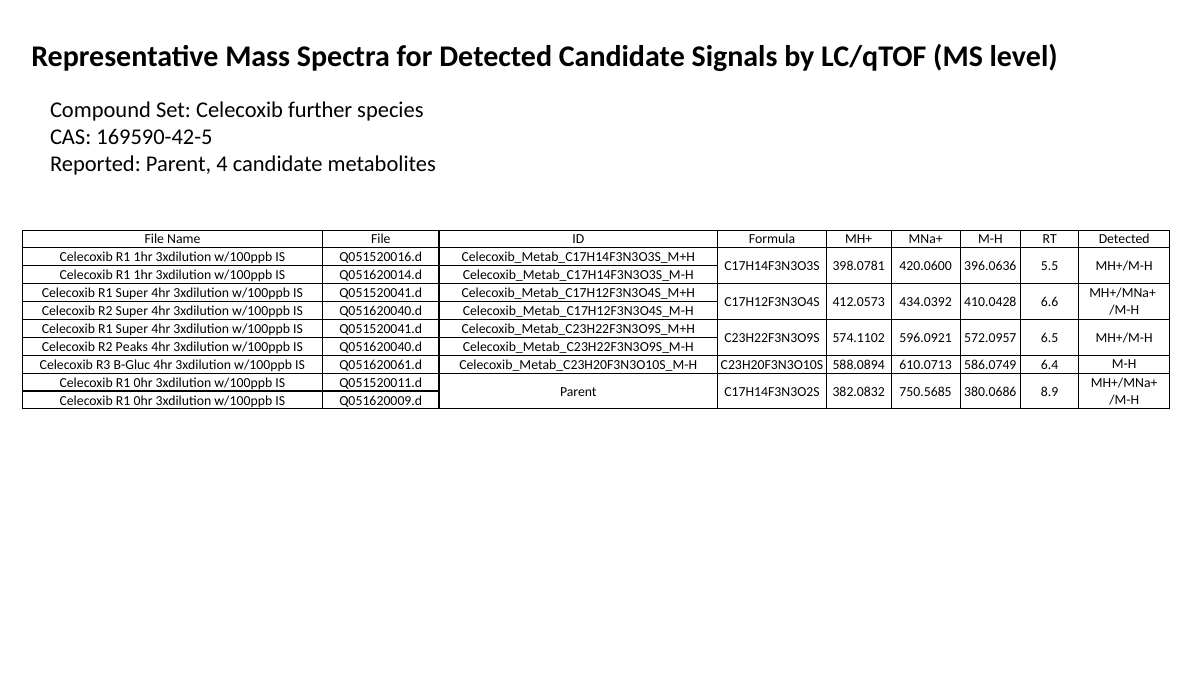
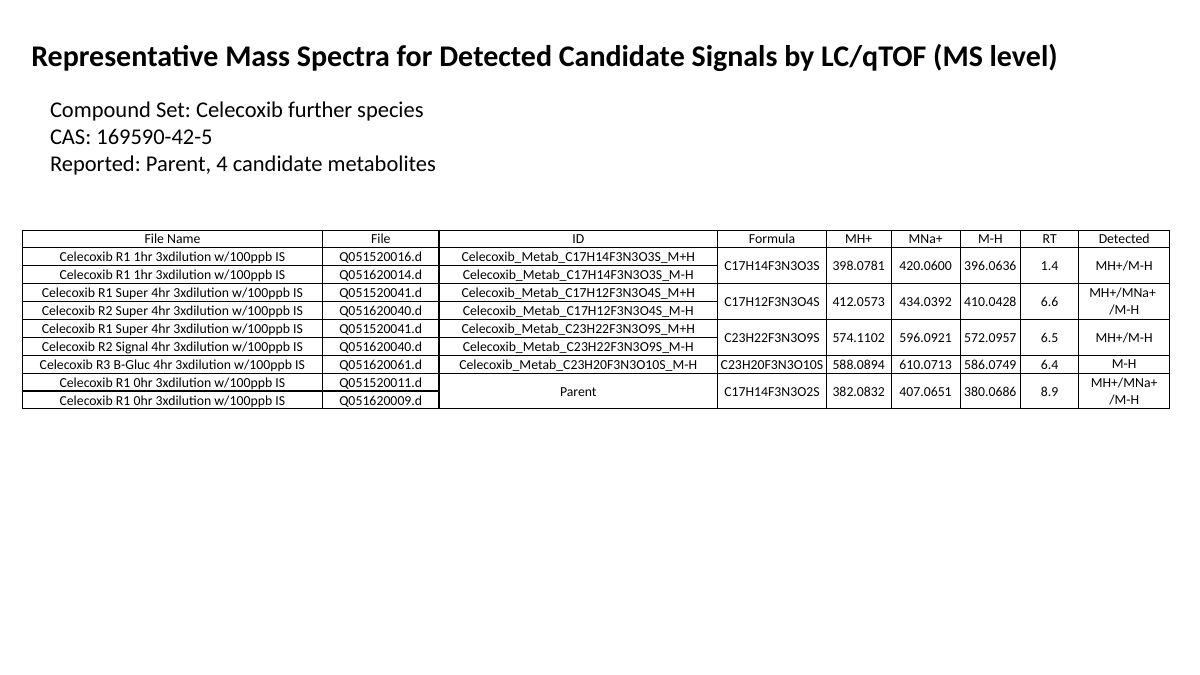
5.5: 5.5 -> 1.4 (1050, 266)
Peaks: Peaks -> Signal (132, 347)
750.5685: 750.5685 -> 407.0651 (926, 392)
